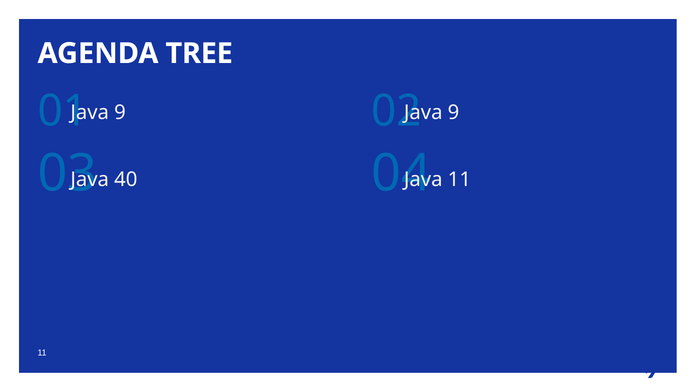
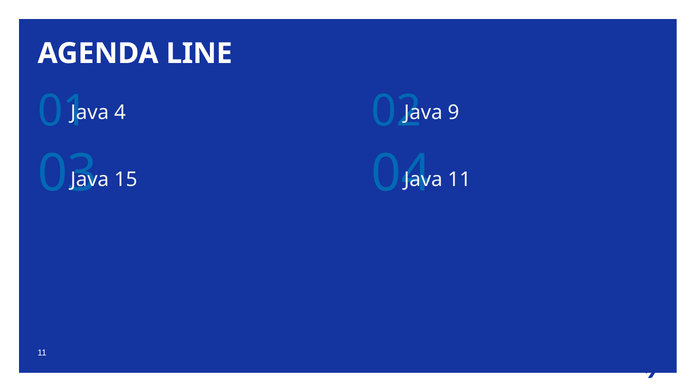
TREE: TREE -> LINE (199, 53)
9: 9 -> 4 (120, 113)
40: 40 -> 15 (126, 180)
